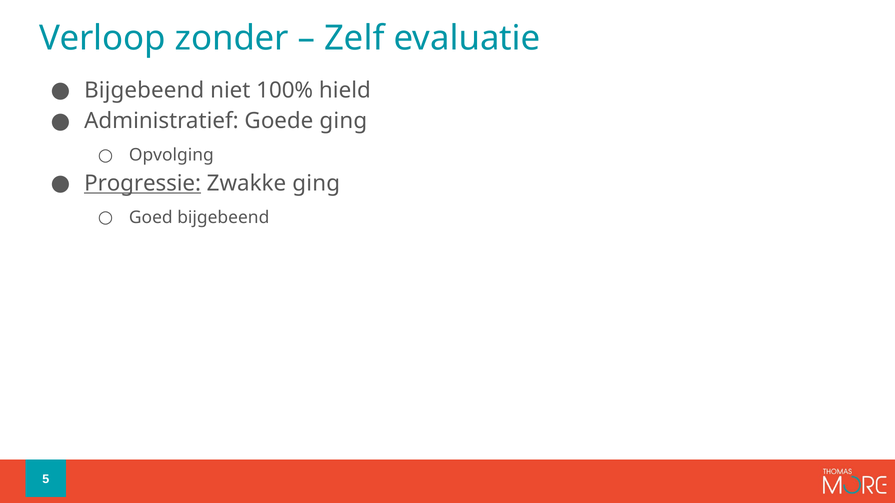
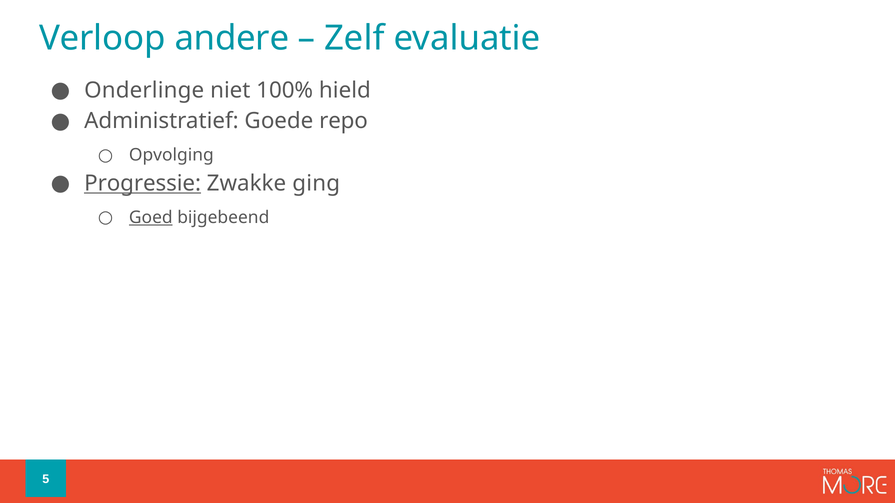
zonder: zonder -> andere (232, 39)
Bijgebeend: Bijgebeend -> Onderlinge (144, 90)
Goede ging: ging -> repo (344, 121)
Goed underline: none -> present (151, 218)
